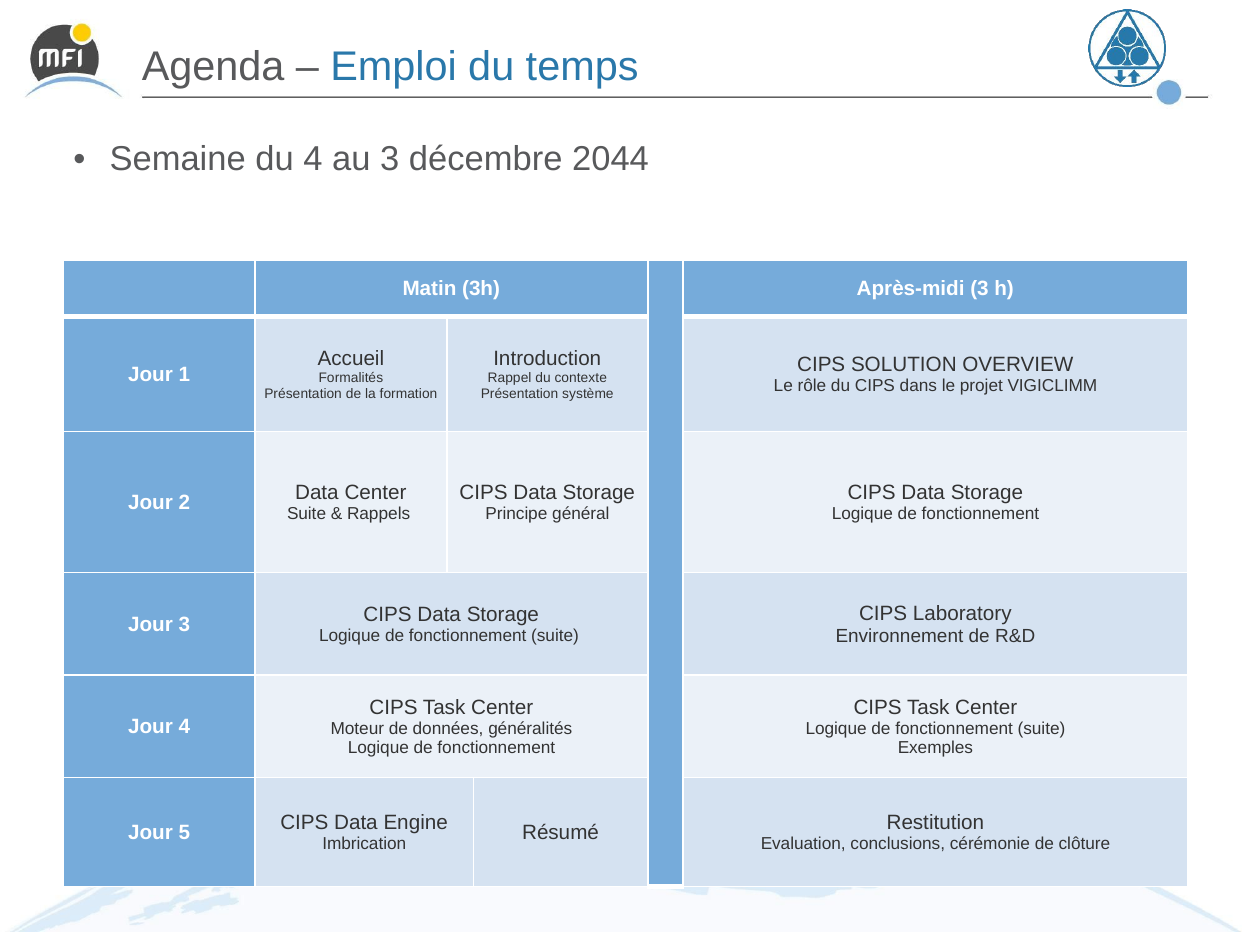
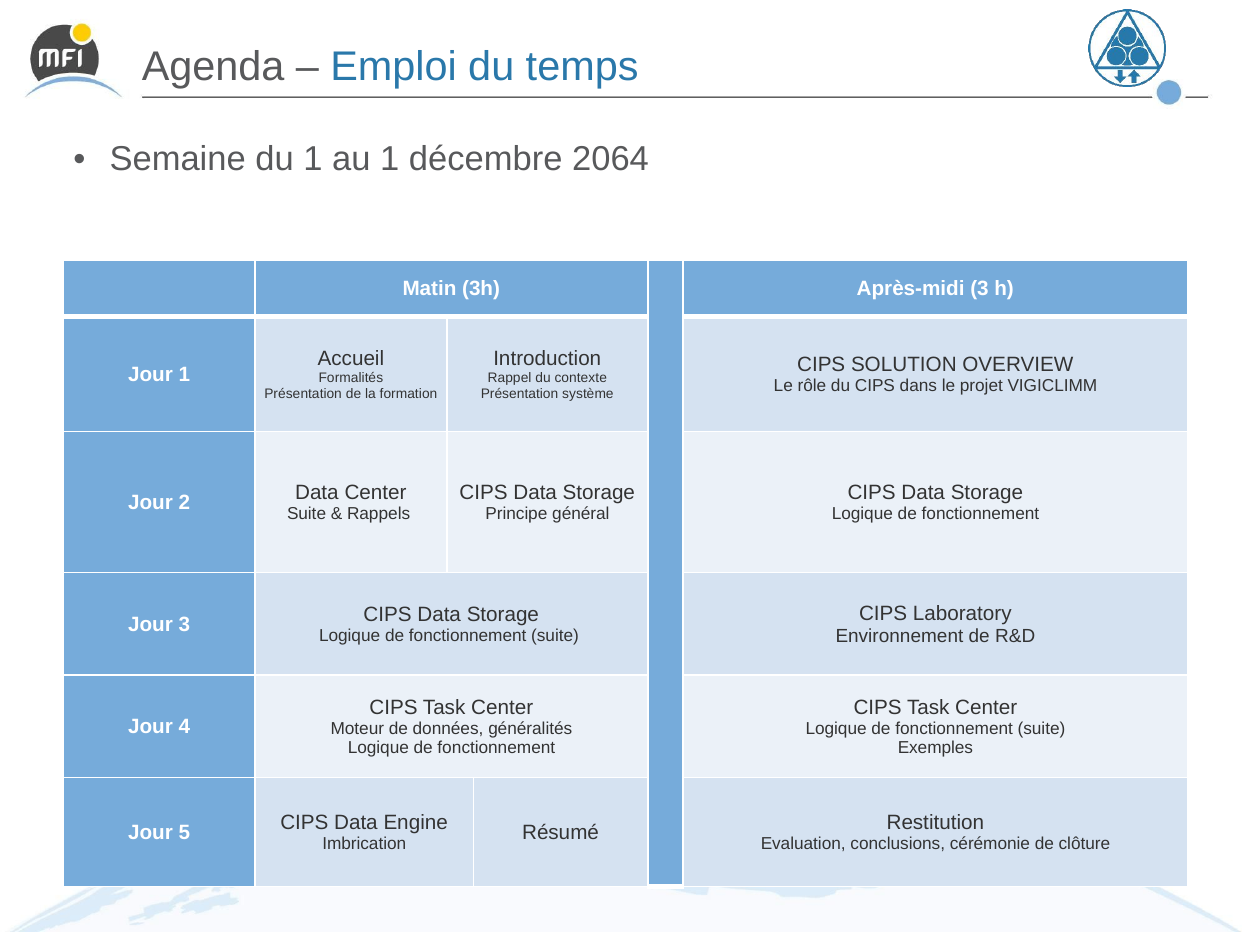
du 4: 4 -> 1 (313, 159)
au 3: 3 -> 1 (390, 159)
2044: 2044 -> 2064 (611, 159)
